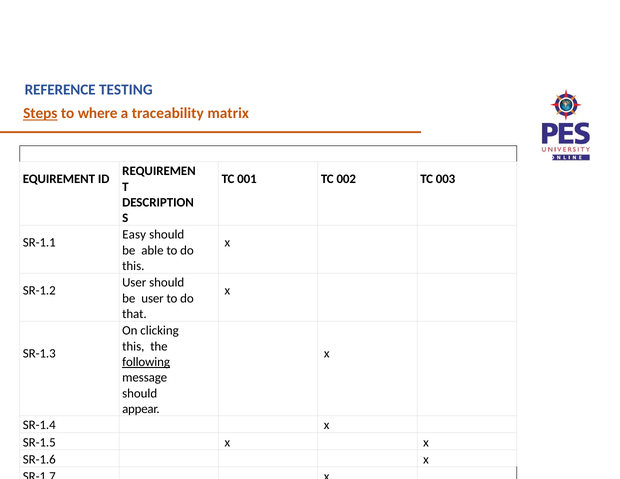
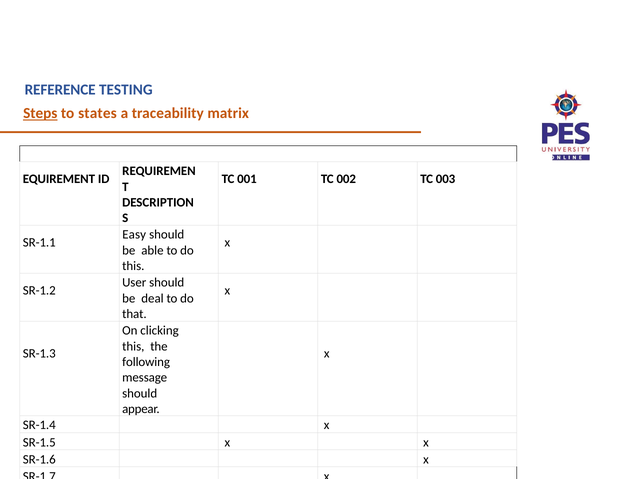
where: where -> states (97, 113)
be user: user -> deal (152, 298)
following underline: present -> none (146, 362)
